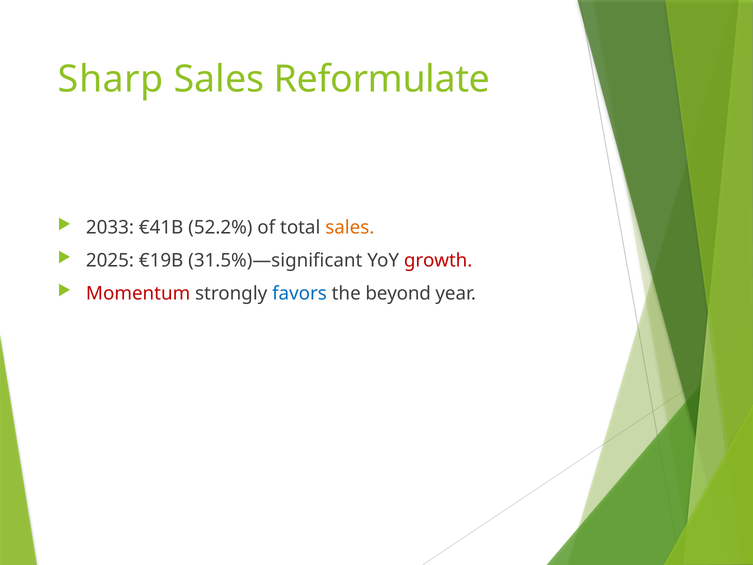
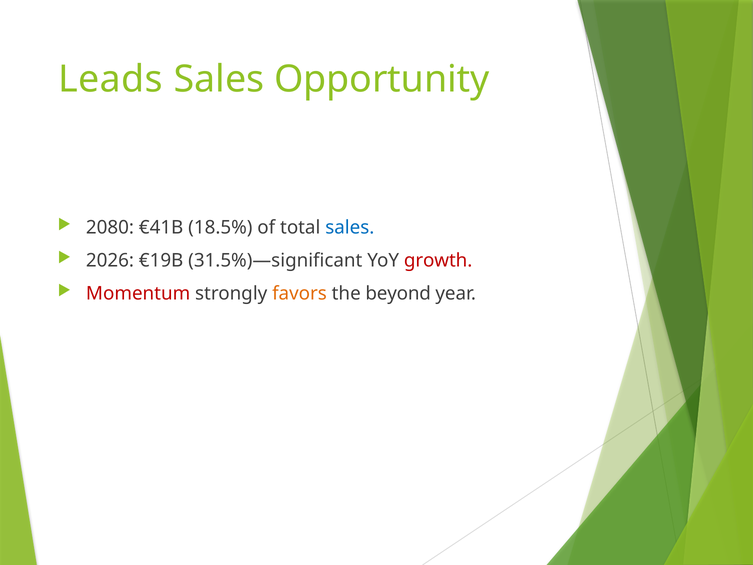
Sharp: Sharp -> Leads (111, 79)
Reformulate: Reformulate -> Opportunity (382, 79)
2033: 2033 -> 2080 (110, 227)
52.2%: 52.2% -> 18.5% (220, 227)
sales colour: orange -> blue (350, 227)
2025: 2025 -> 2026 (110, 260)
favors colour: blue -> orange (299, 293)
